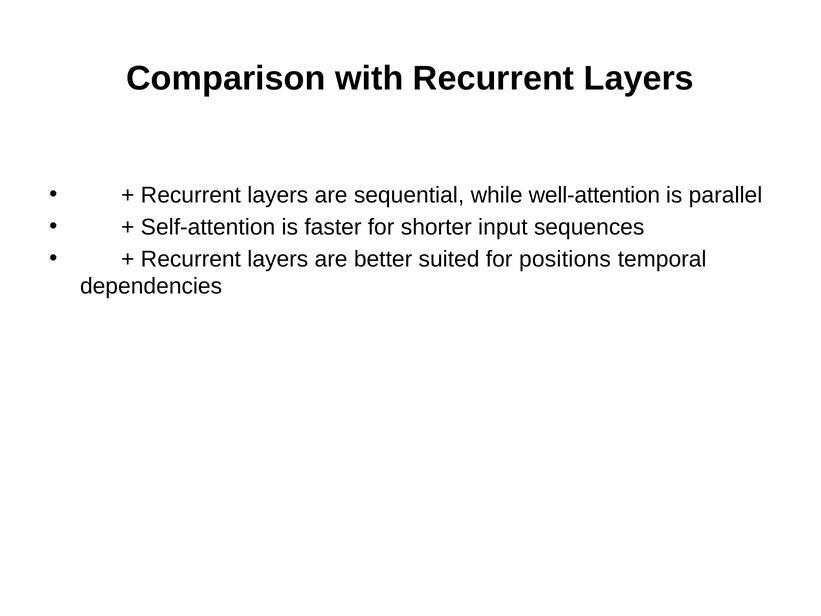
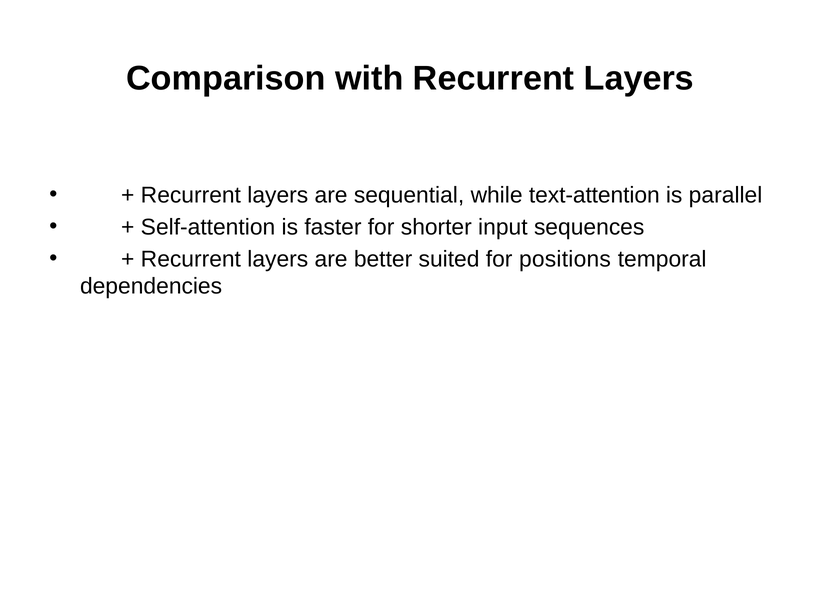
well-attention: well-attention -> text-attention (594, 195)
